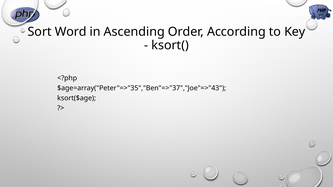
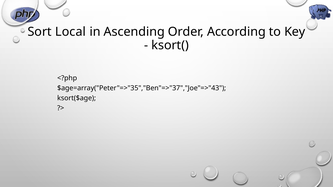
Word: Word -> Local (71, 32)
